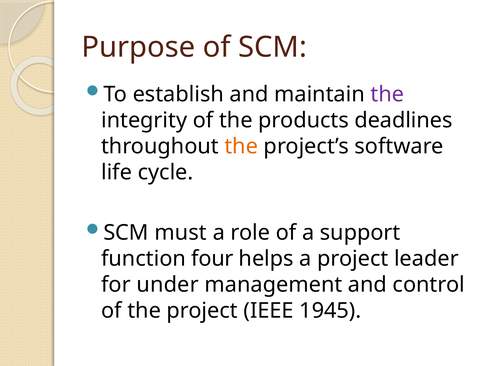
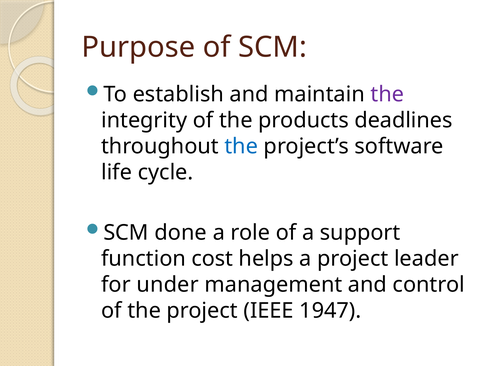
the colour: orange -> blue (241, 147)
must: must -> done (181, 233)
four: four -> cost (212, 259)
1945: 1945 -> 1947 (330, 311)
